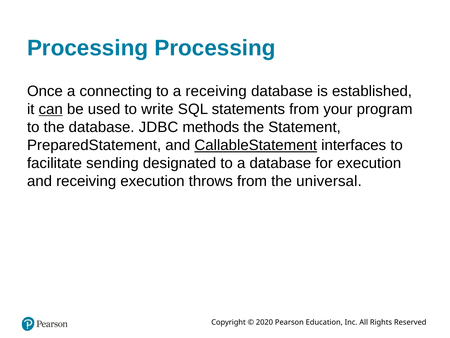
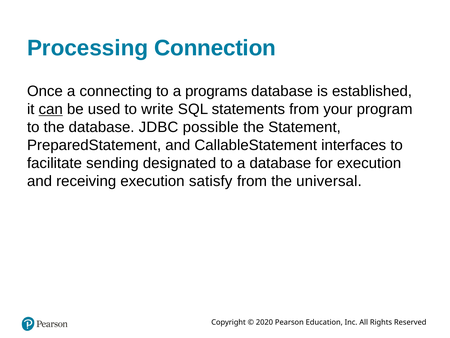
Processing Processing: Processing -> Connection (215, 48)
a receiving: receiving -> programs (216, 91)
methods: methods -> possible (211, 127)
CallableStatement underline: present -> none (256, 145)
throws: throws -> satisfy (211, 181)
